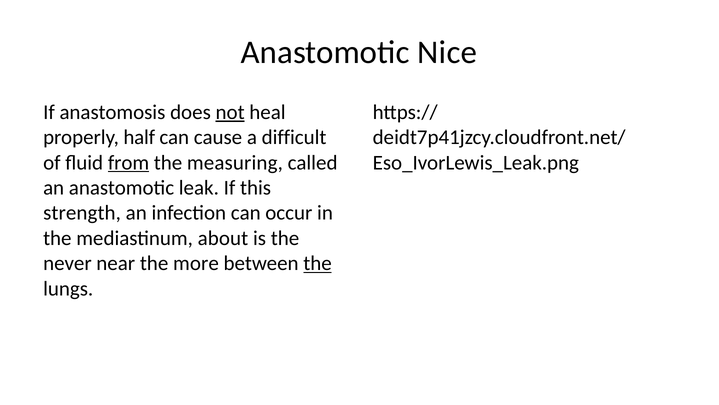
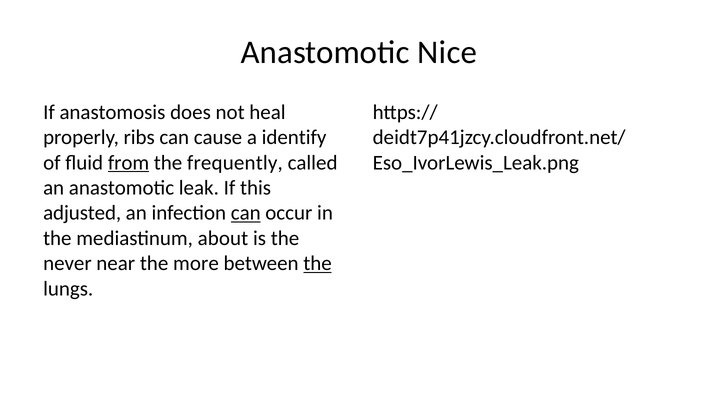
not underline: present -> none (230, 112)
half: half -> ribs (139, 137)
difficult: difficult -> identify (294, 137)
measuring: measuring -> frequently (235, 162)
strength: strength -> adjusted (82, 213)
can underline: none -> present (246, 213)
